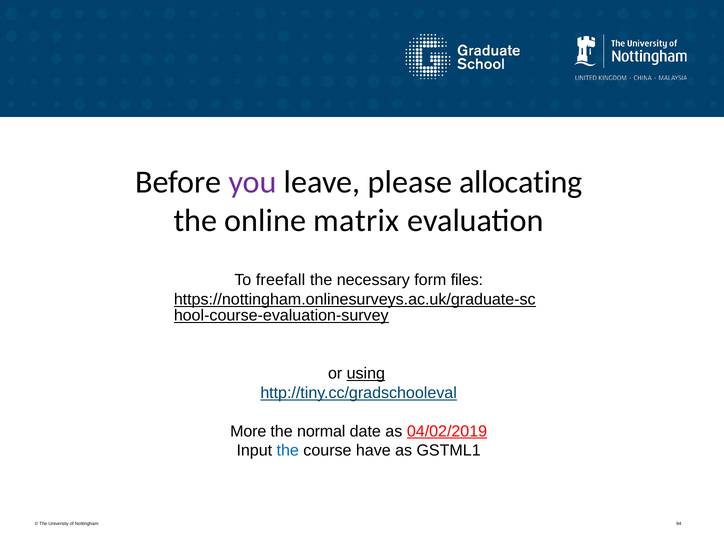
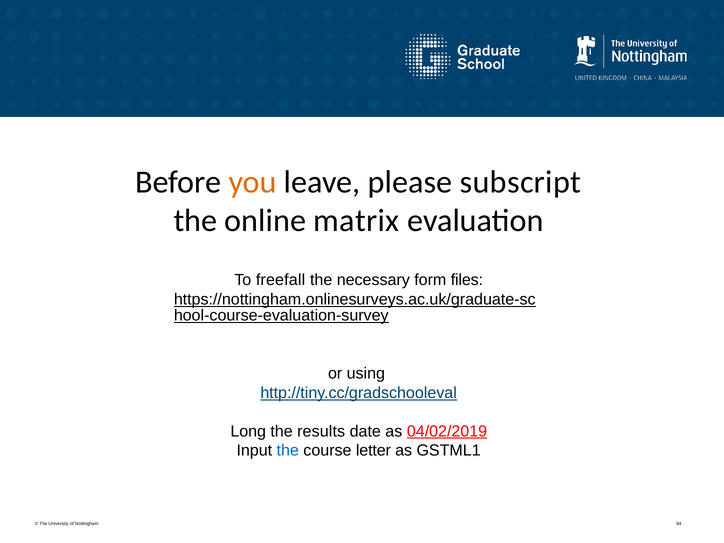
you colour: purple -> orange (253, 182)
allocating: allocating -> subscript (520, 182)
using underline: present -> none (366, 373)
More: More -> Long (248, 431)
normal: normal -> results (321, 431)
have: have -> letter (373, 451)
